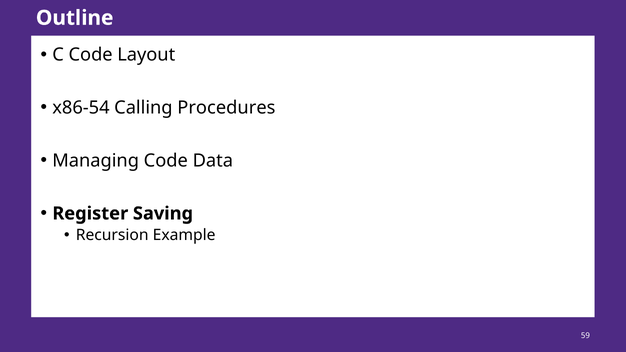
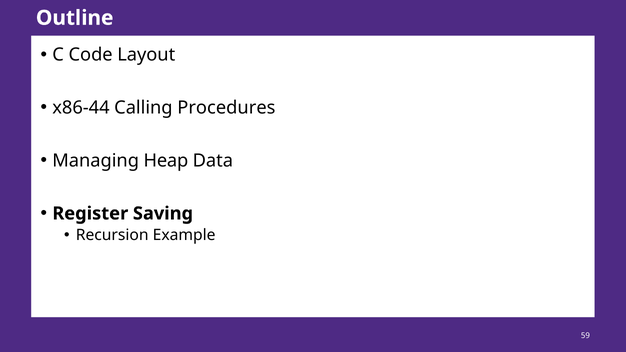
x86-54: x86-54 -> x86-44 (81, 108)
Managing Code: Code -> Heap (166, 161)
